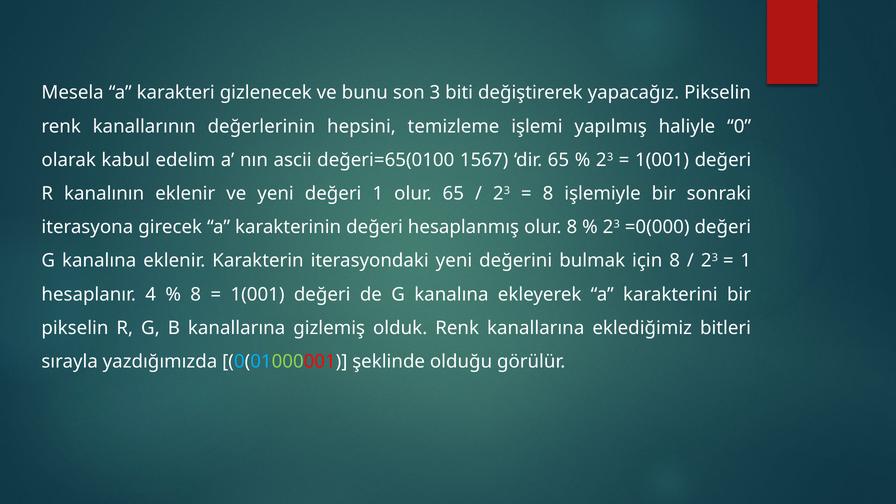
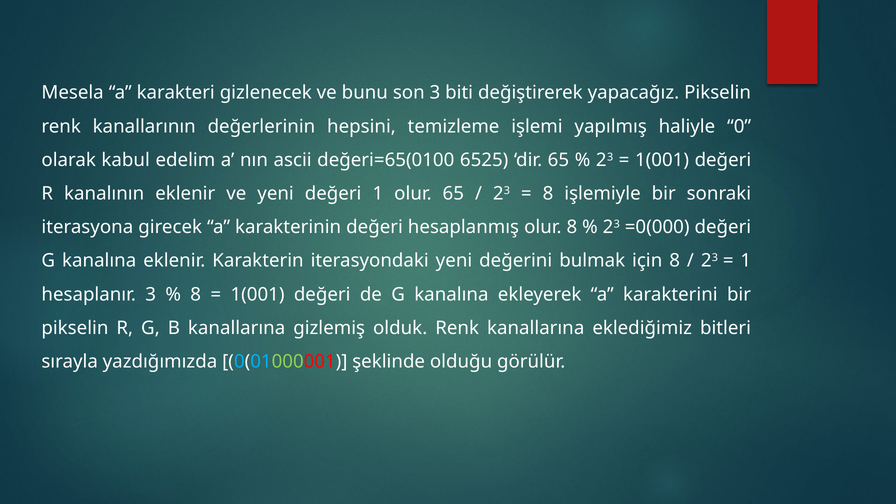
1567: 1567 -> 6525 (484, 160)
hesaplanır 4: 4 -> 3 (151, 294)
